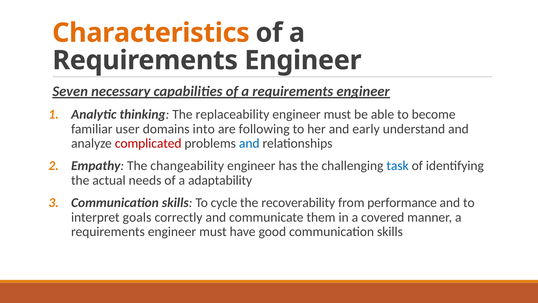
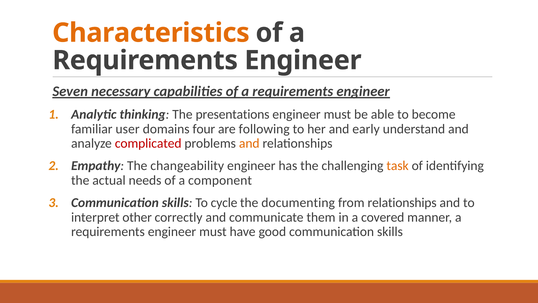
replaceability: replaceability -> presentations (233, 114)
into: into -> four (204, 129)
and colour: blue -> orange (249, 143)
task colour: blue -> orange (398, 166)
adaptability: adaptability -> component (220, 180)
recoverability: recoverability -> documenting (298, 203)
from performance: performance -> relationships (402, 203)
goals: goals -> other (137, 217)
